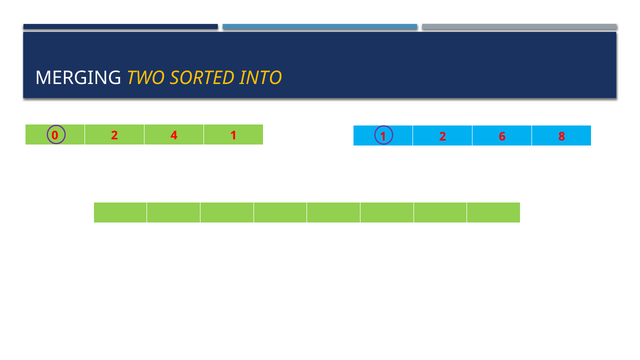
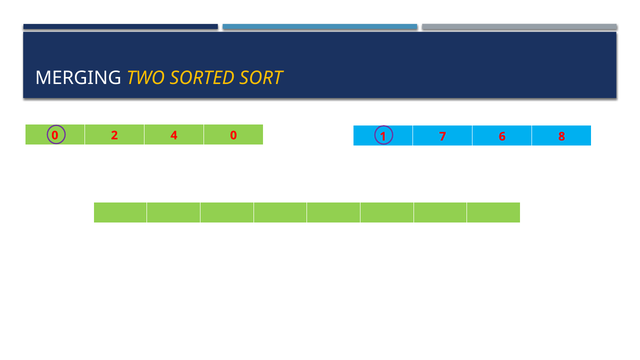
INTO: INTO -> SORT (261, 78)
4 1: 1 -> 0 (234, 135)
1 2: 2 -> 7 (443, 137)
